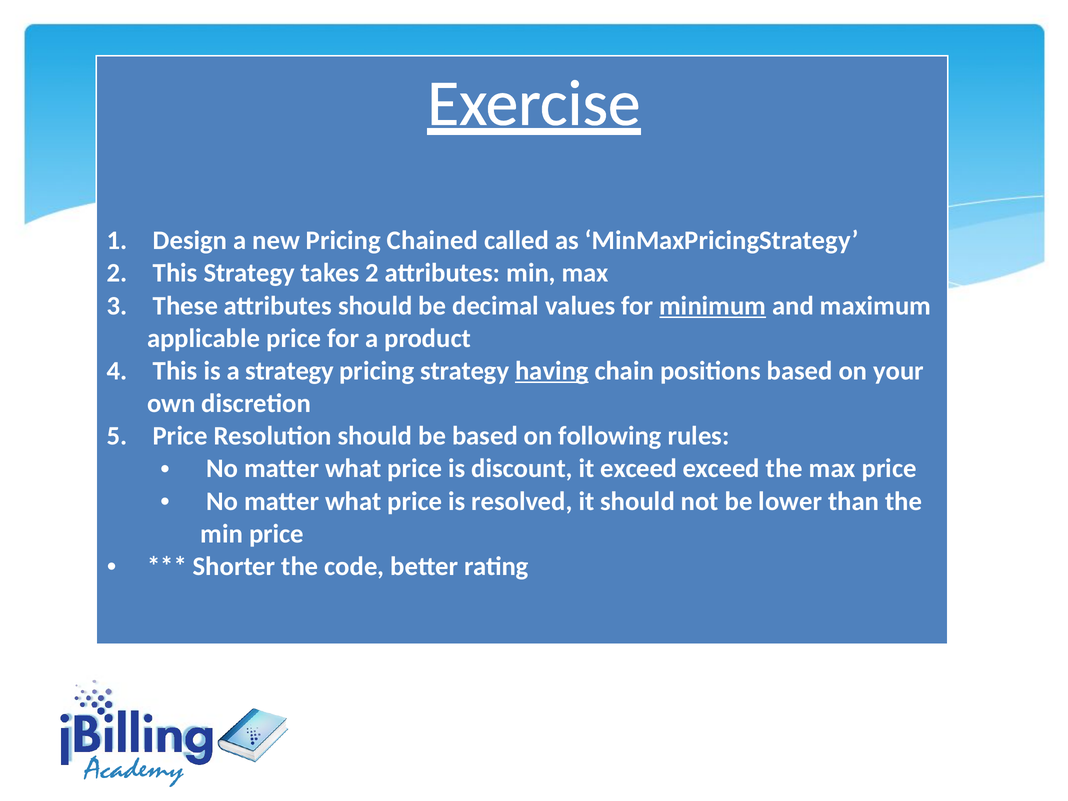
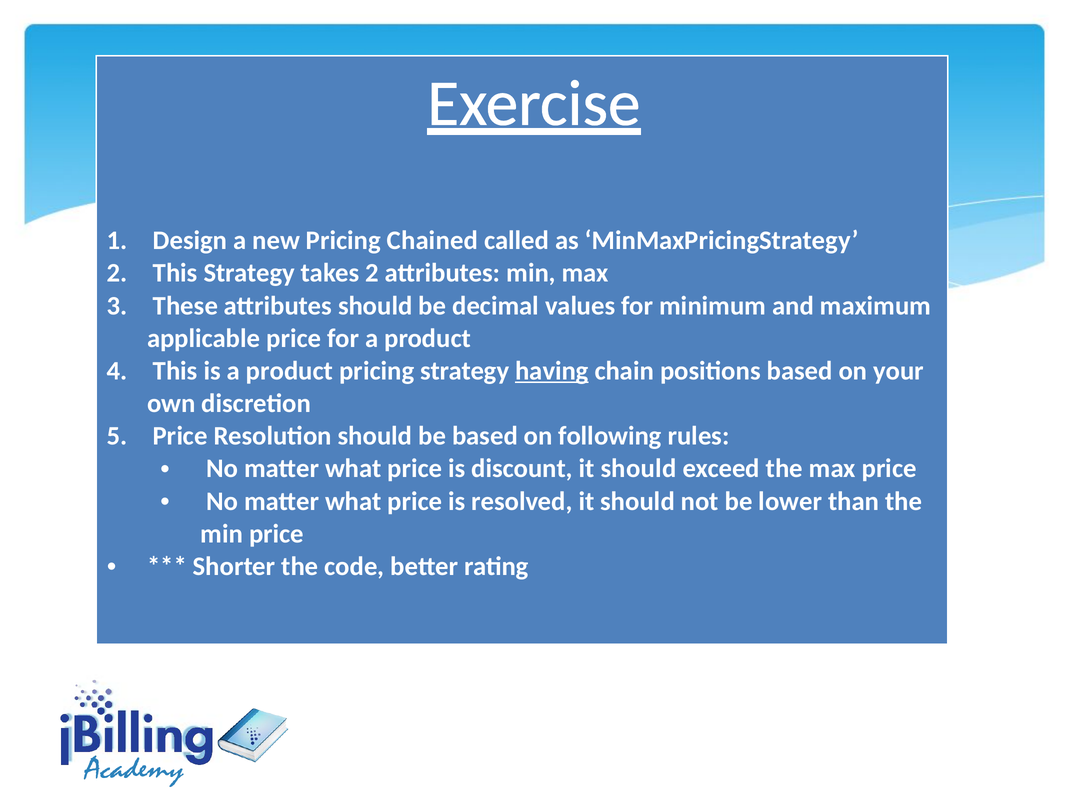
minimum underline: present -> none (713, 306)
is a strategy: strategy -> product (290, 371)
exceed: exceed -> should (638, 469)
